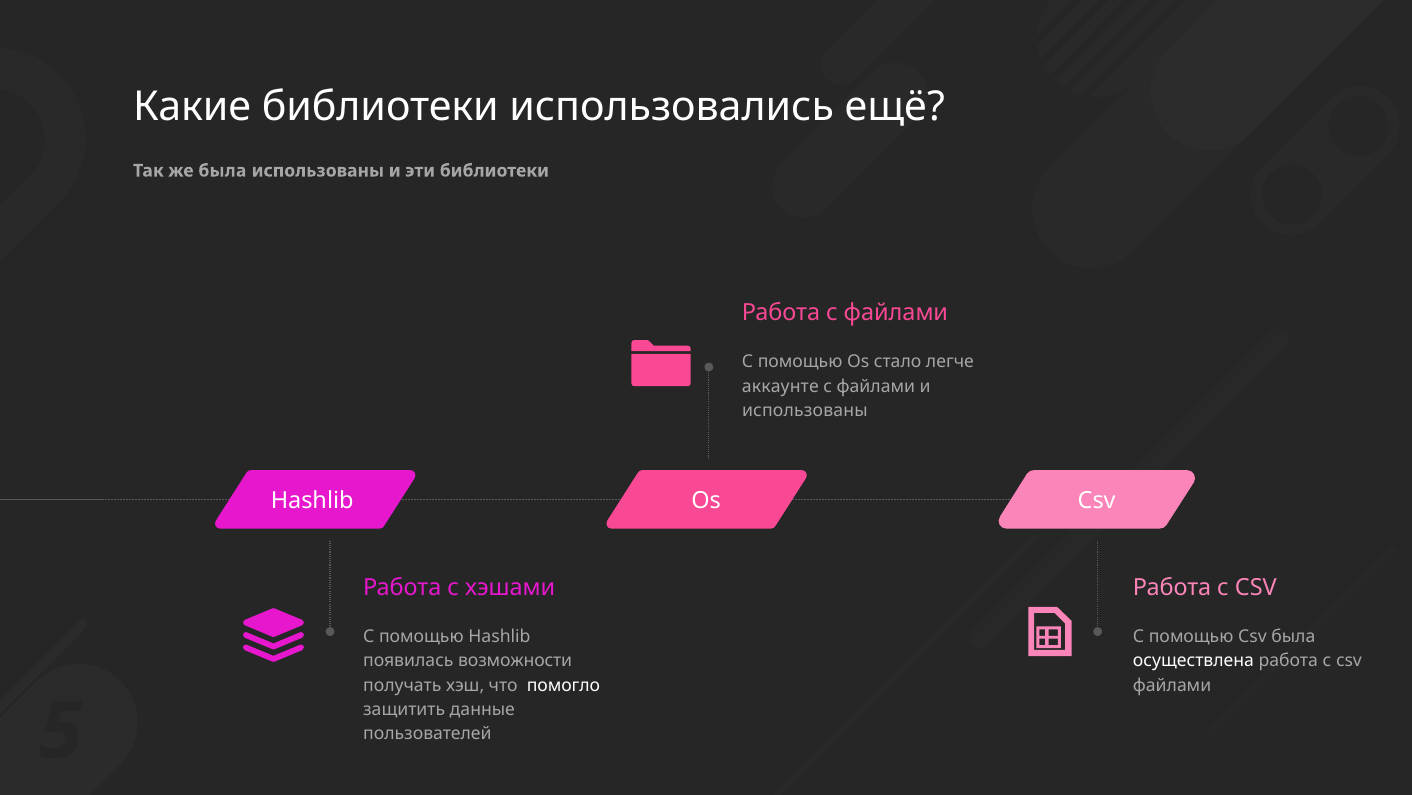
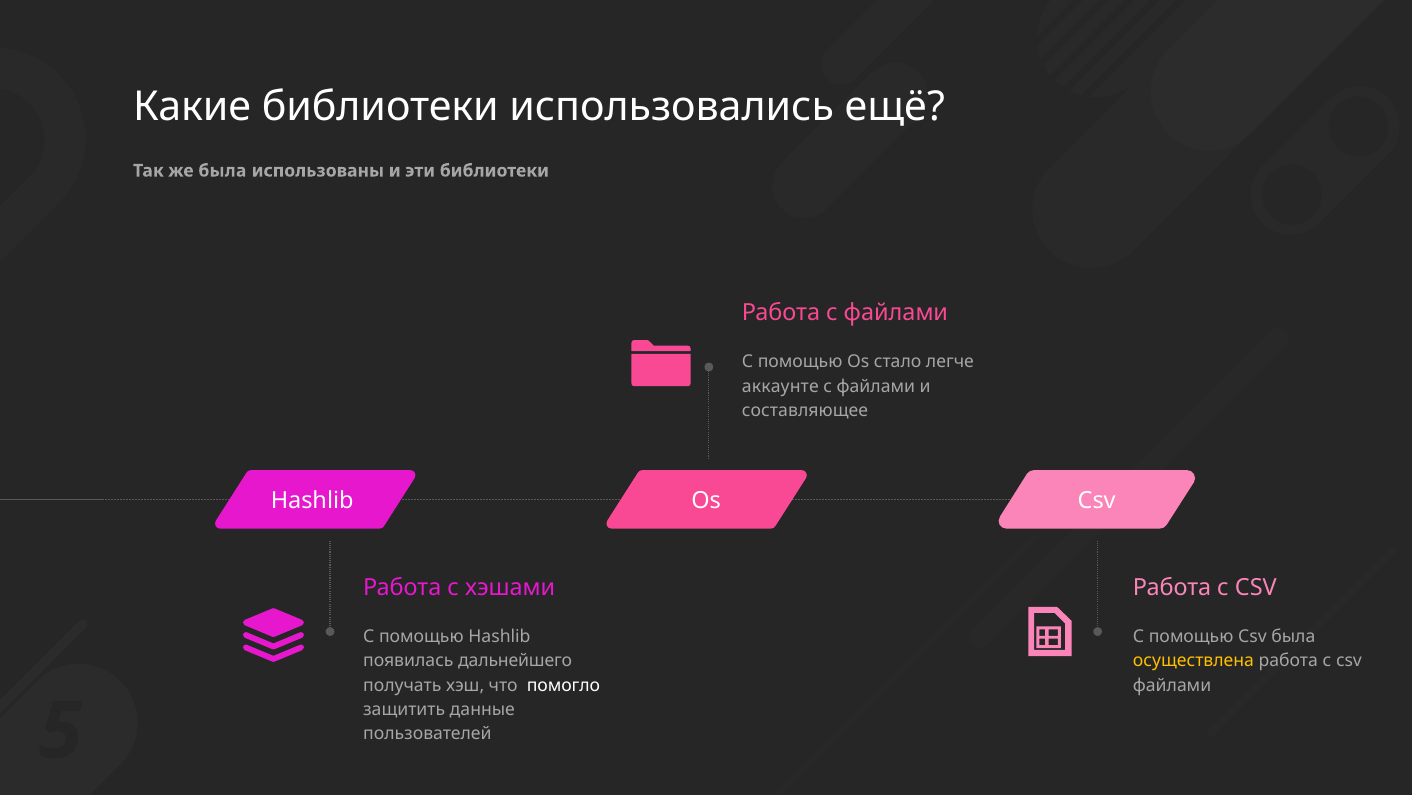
использованы: использованы -> составляющее (805, 410)
возможности: возможности -> дальнейшего (515, 660)
осуществлена colour: white -> yellow (1194, 660)
